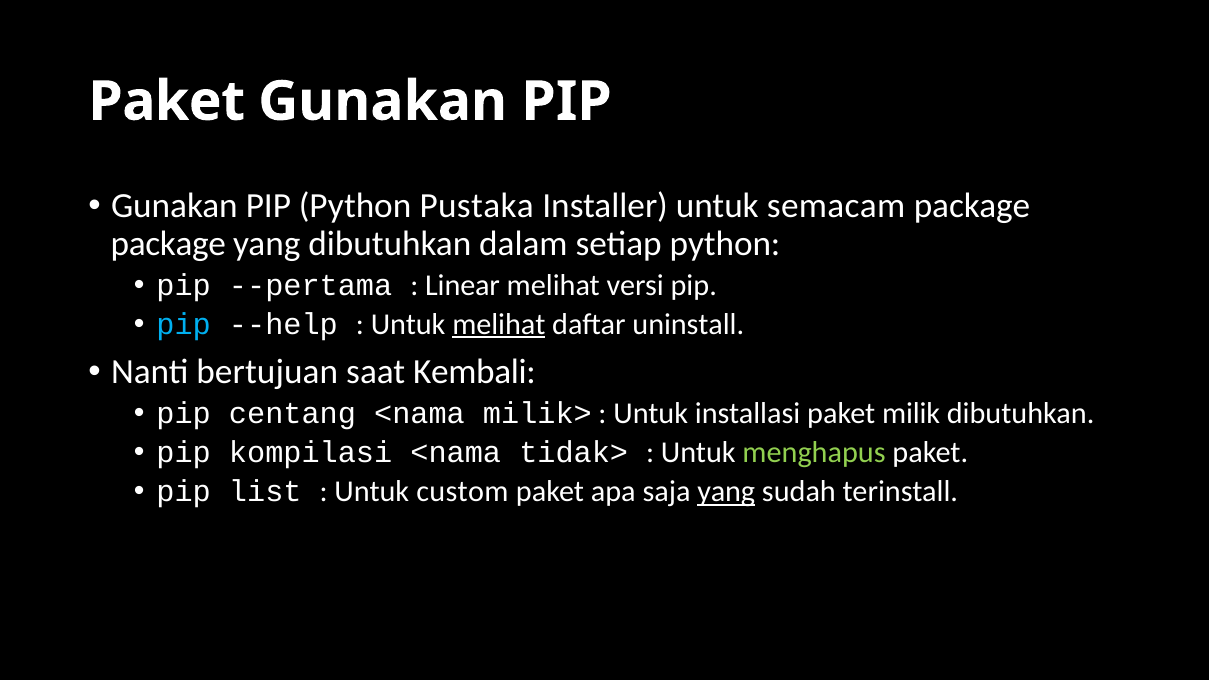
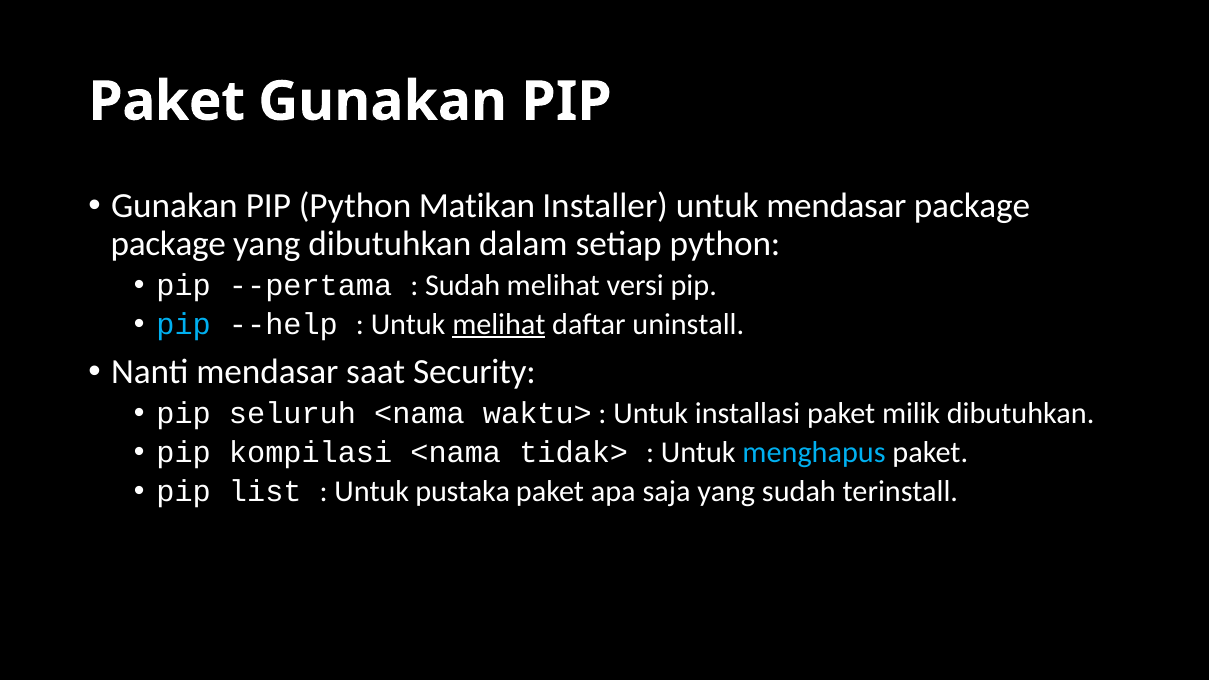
Pustaka: Pustaka -> Matikan (477, 206)
untuk semacam: semacam -> mendasar (836, 206)
Linear: Linear -> Sudah (463, 285)
Nanti bertujuan: bertujuan -> mendasar (267, 372)
Kembali: Kembali -> Security (475, 372)
centang: centang -> seluruh (292, 414)
milik>: milik> -> waktu> (537, 414)
menghapus colour: light green -> light blue (814, 453)
custom: custom -> pustaka (463, 492)
yang underline: present -> none (726, 492)
